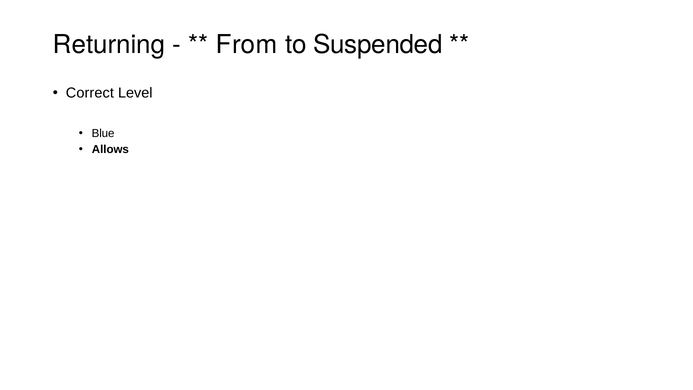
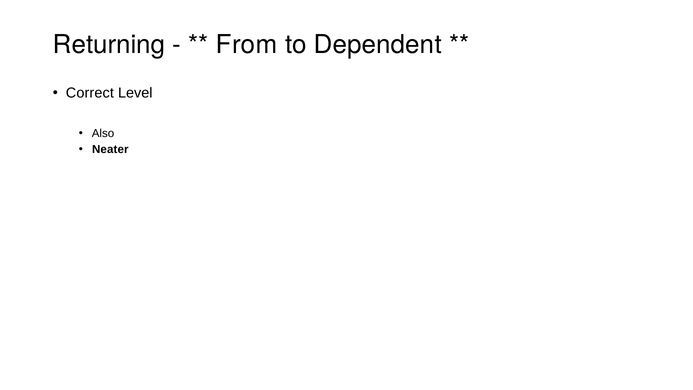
Suspended: Suspended -> Dependent (378, 45)
Blue: Blue -> Also (103, 133)
Allows: Allows -> Neater (110, 149)
